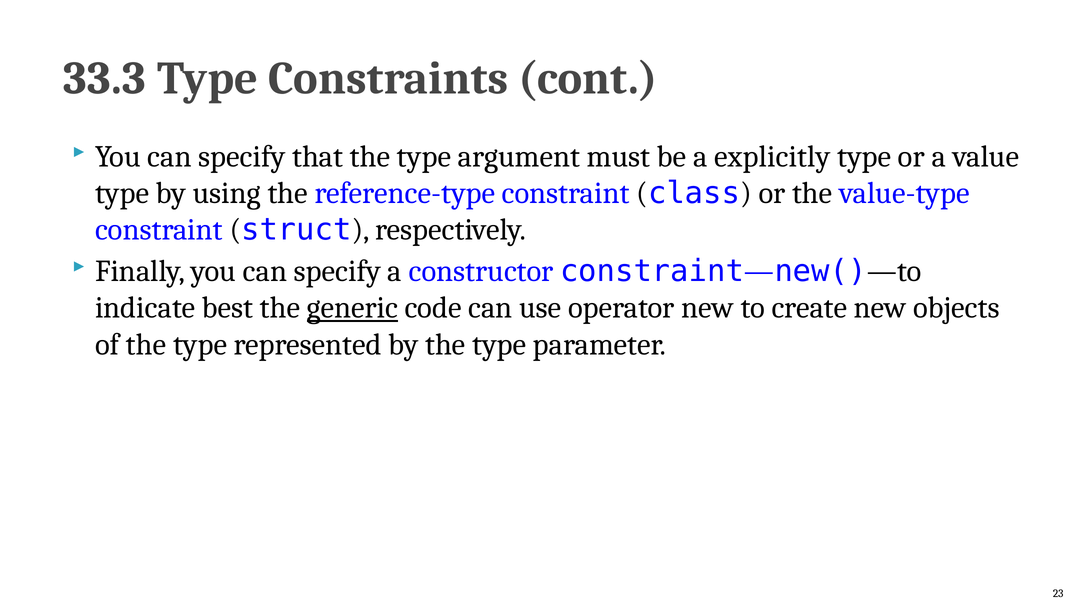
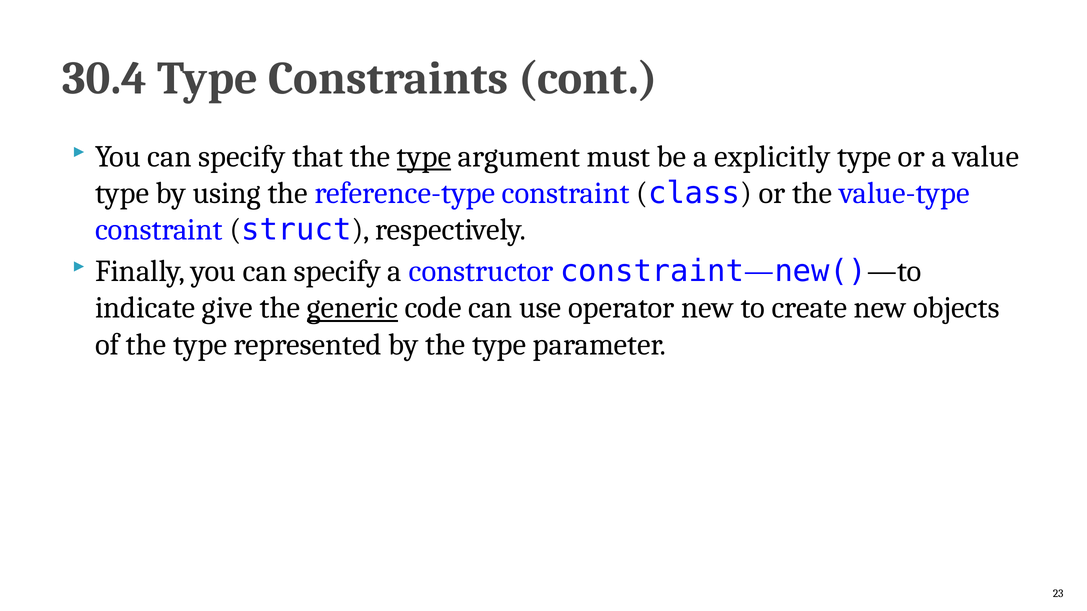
33.3: 33.3 -> 30.4 (105, 79)
type underline: none -> present (424, 157)
best: best -> give (227, 308)
